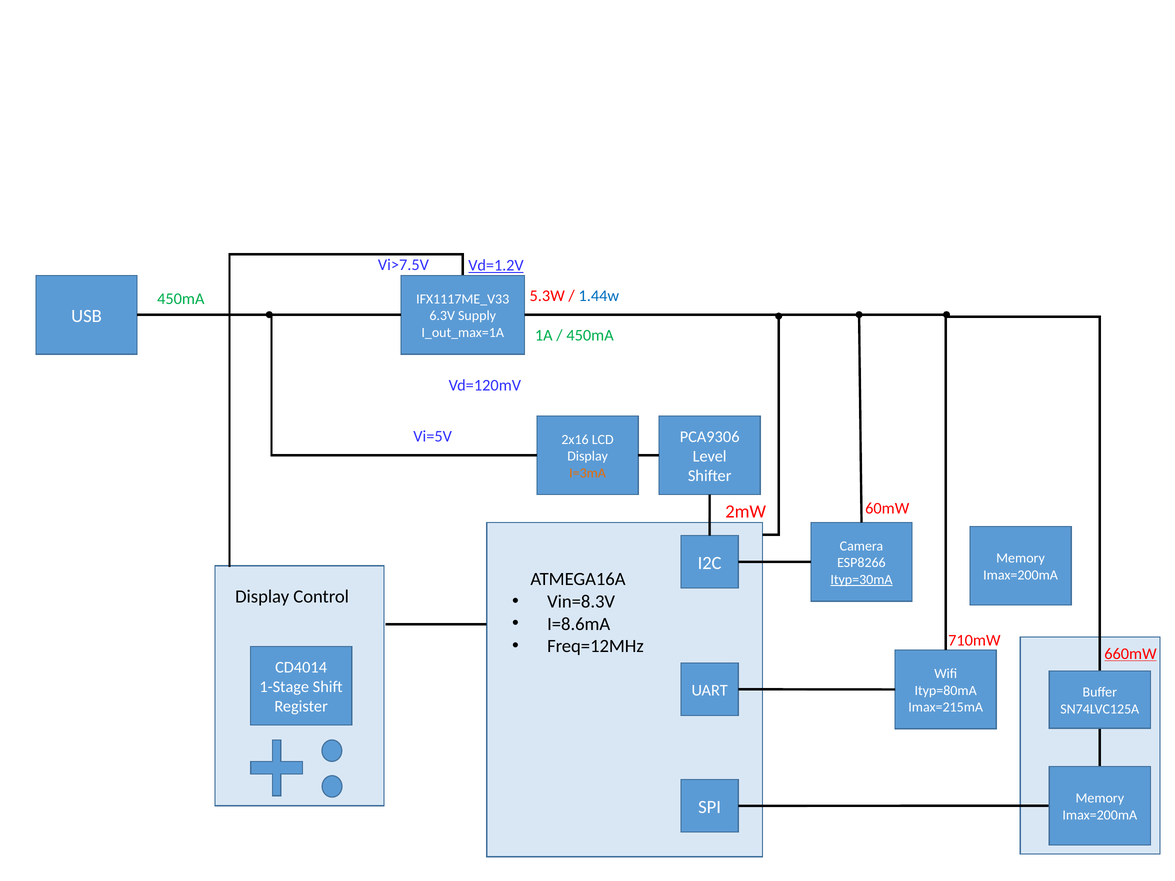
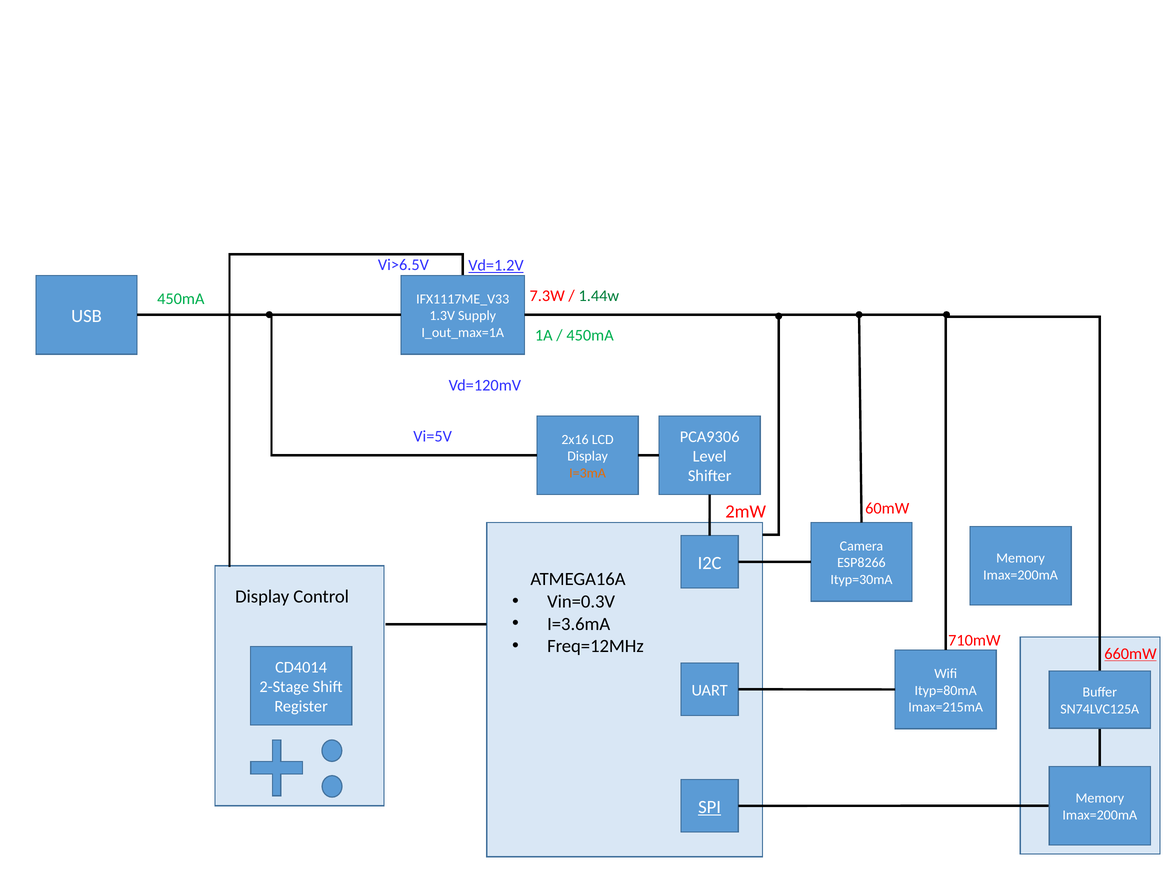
Vi>7.5V: Vi>7.5V -> Vi>6.5V (403, 265)
5.3W: 5.3W -> 7.3W (547, 296)
1.44w colour: blue -> green (599, 296)
6.3V: 6.3V -> 1.3V (442, 316)
Ityp=30mA underline: present -> none (861, 580)
Vin=8.3V: Vin=8.3V -> Vin=0.3V (581, 602)
I=8.6mA: I=8.6mA -> I=3.6mA (579, 624)
1-Stage: 1-Stage -> 2-Stage (284, 687)
SPI underline: none -> present (710, 807)
